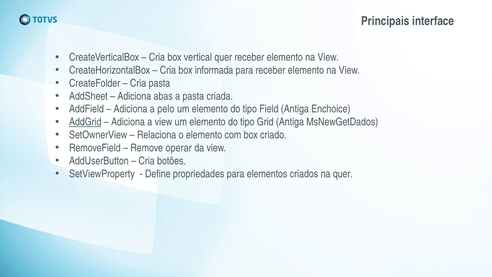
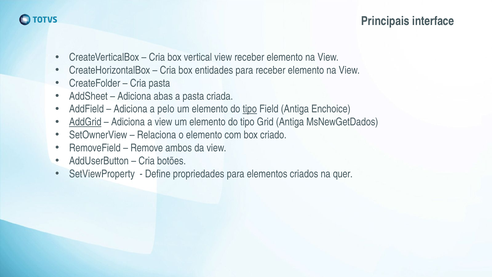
vertical quer: quer -> view (223, 57)
informada: informada -> entidades (214, 70)
tipo underline: none -> present (250, 109)
operar: operar -> ambos (179, 148)
